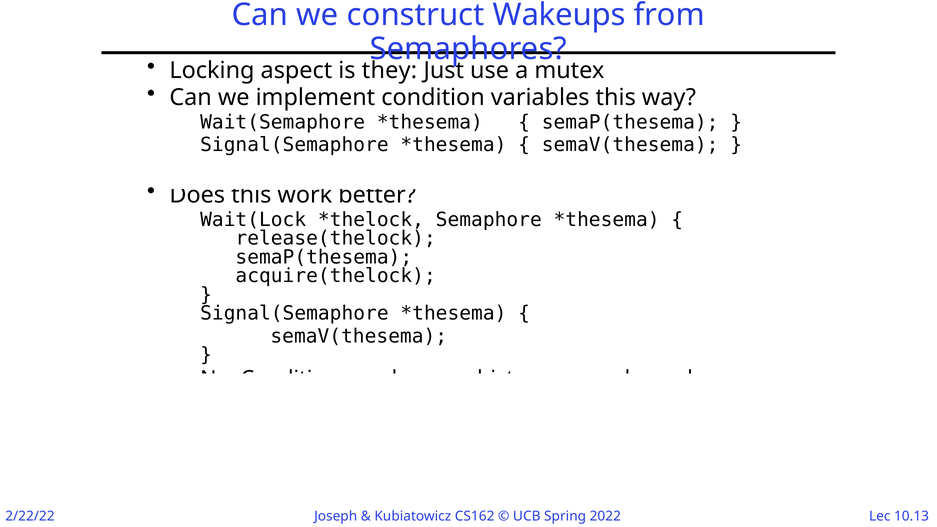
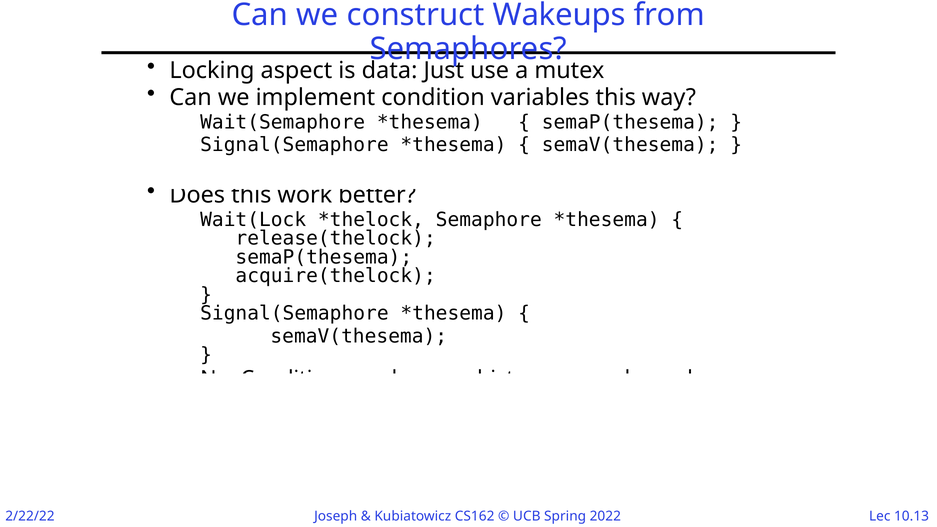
they: they -> data (390, 71)
